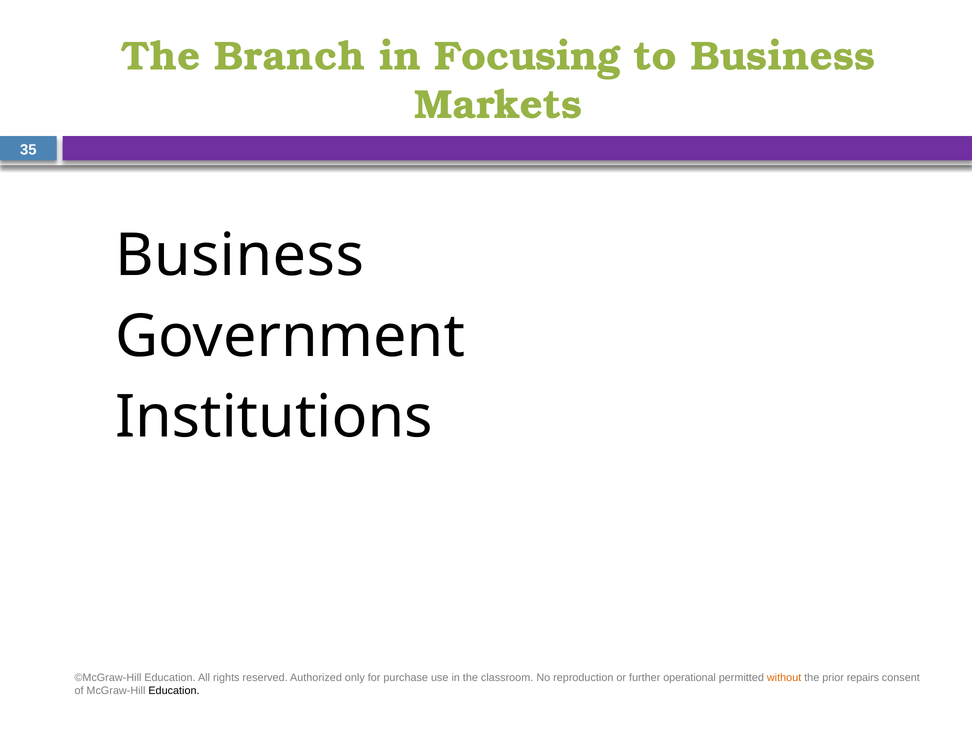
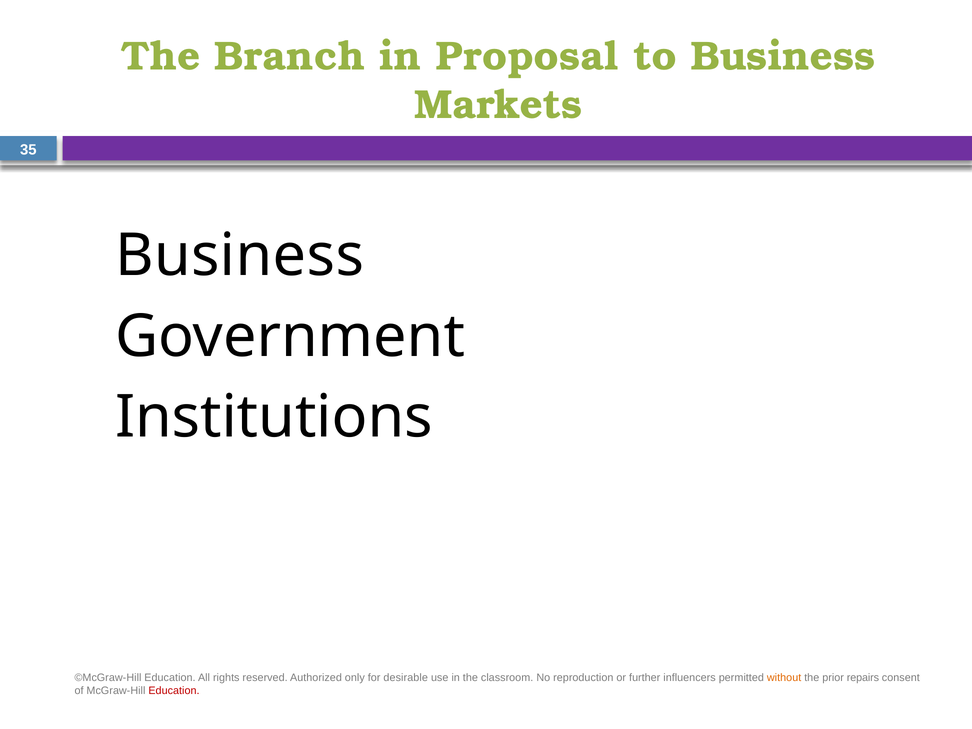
Focusing: Focusing -> Proposal (527, 56)
purchase: purchase -> desirable (406, 678)
operational: operational -> influencers (690, 678)
Education colour: black -> red (174, 691)
